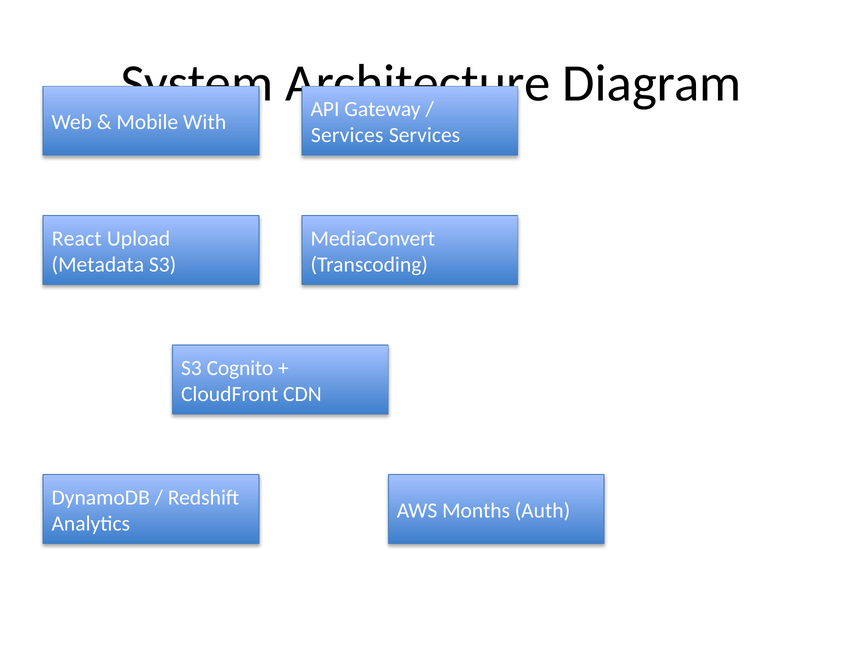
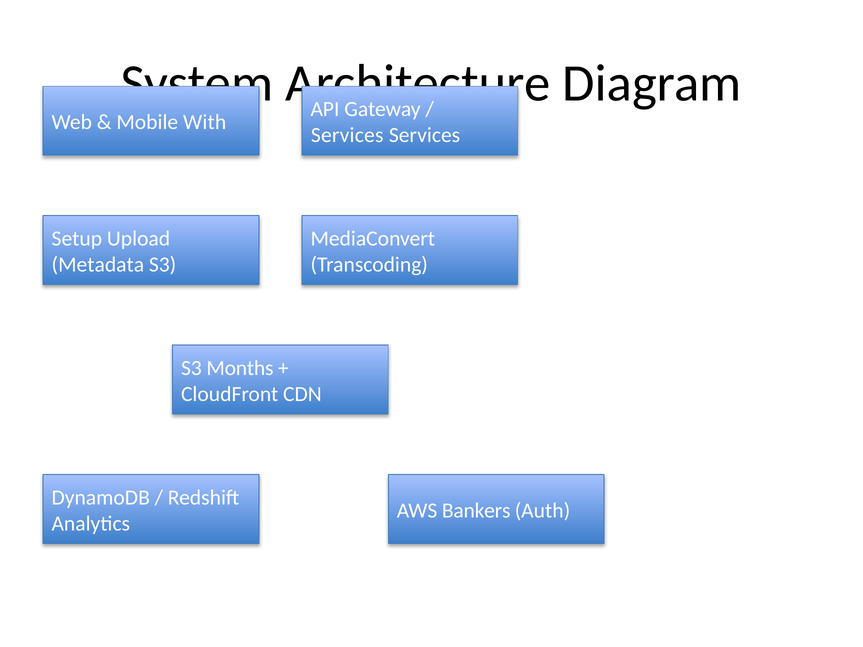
React: React -> Setup (77, 239)
Cognito: Cognito -> Months (240, 368)
Months: Months -> Bankers (476, 511)
